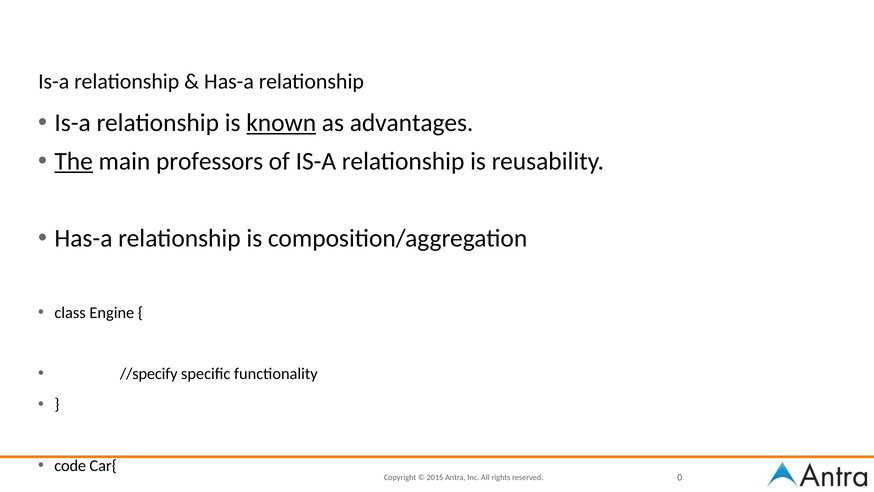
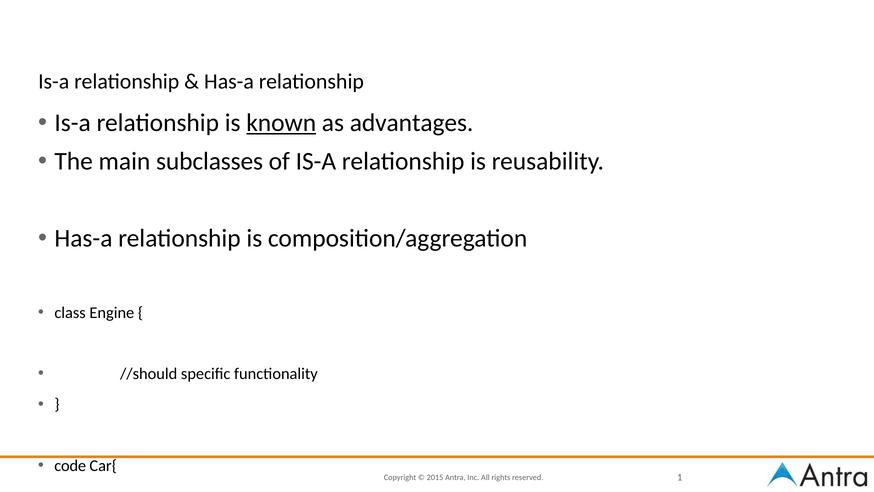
The underline: present -> none (74, 161)
professors: professors -> subclasses (210, 161)
//specify: //specify -> //should (149, 374)
0: 0 -> 1 (680, 477)
